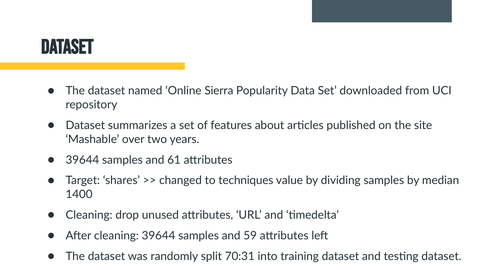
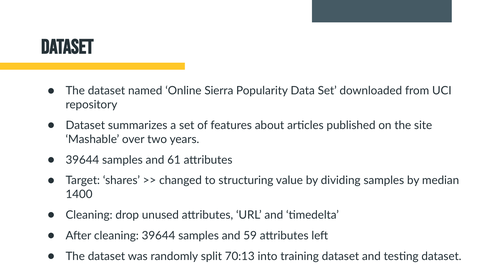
techniques: techniques -> structuring (246, 181)
70:31: 70:31 -> 70:13 (240, 256)
